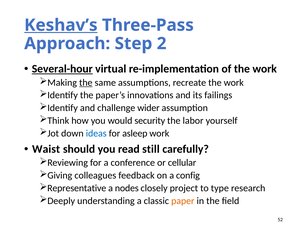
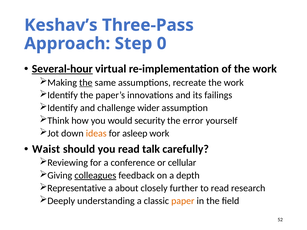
Keshav’s underline: present -> none (61, 25)
2: 2 -> 0 (162, 44)
labor: labor -> error (193, 121)
ideas colour: blue -> orange (96, 134)
still: still -> talk (151, 149)
colleagues underline: none -> present (95, 176)
config: config -> depth (188, 176)
nodes: nodes -> about (127, 188)
project: project -> further (184, 188)
to type: type -> read (220, 188)
